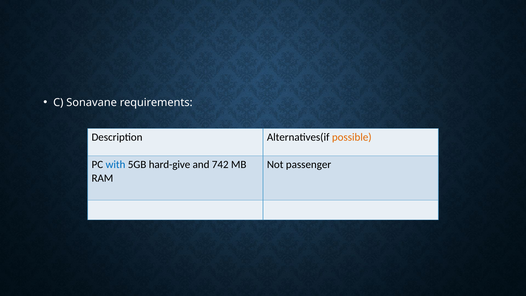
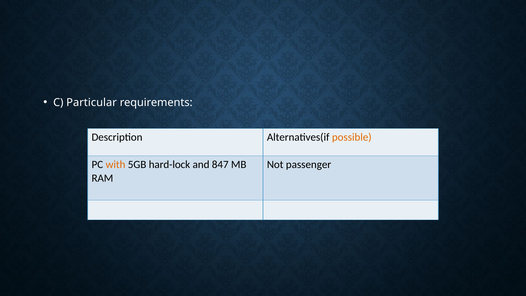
Sonavane: Sonavane -> Particular (92, 102)
with colour: blue -> orange (115, 165)
hard-give: hard-give -> hard-lock (169, 165)
742: 742 -> 847 (220, 165)
